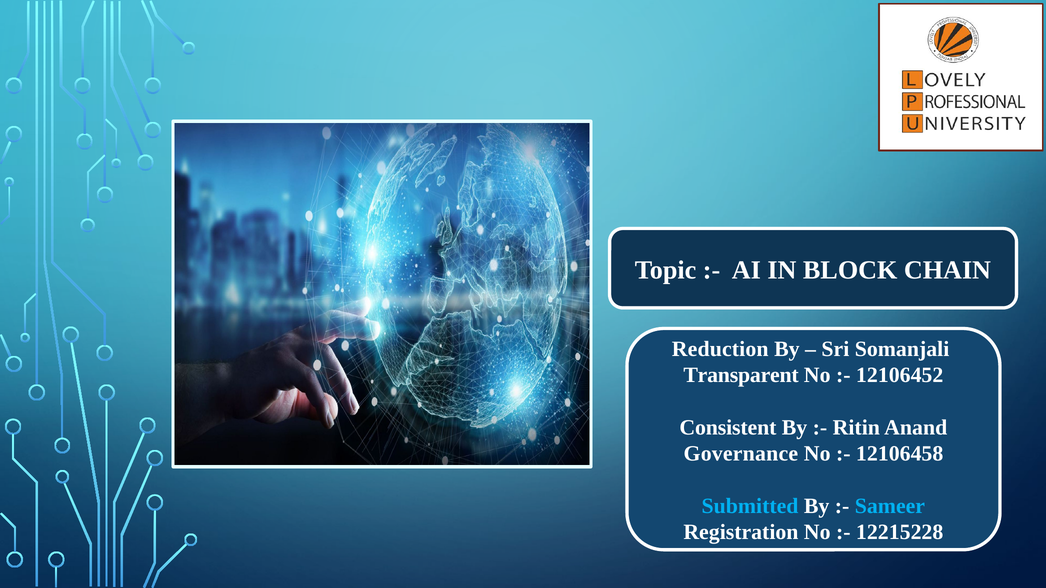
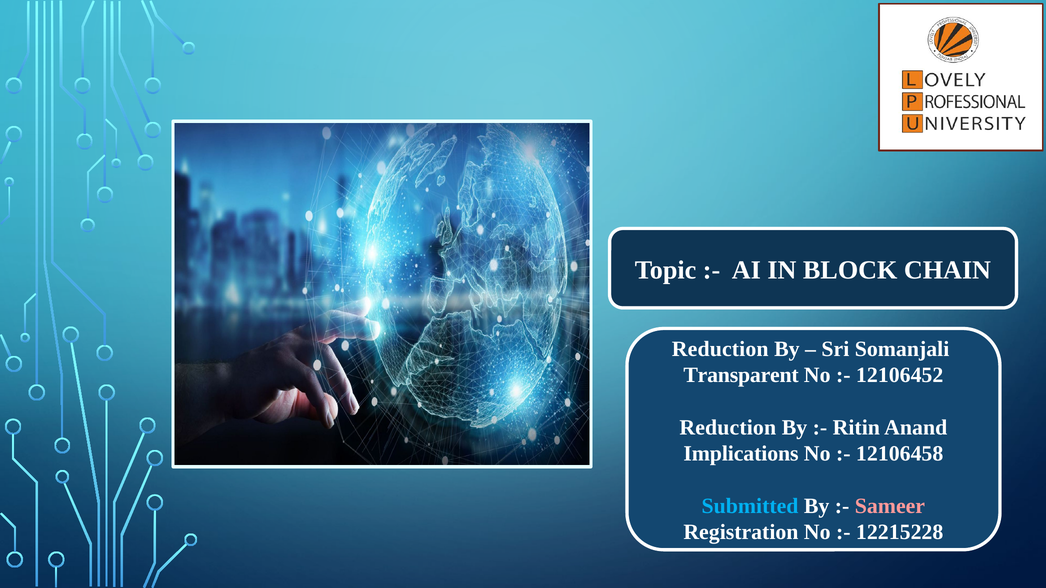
Consistent: Consistent -> Reduction (728, 428)
Governance: Governance -> Implications (741, 454)
Sameer colour: light blue -> pink (890, 506)
